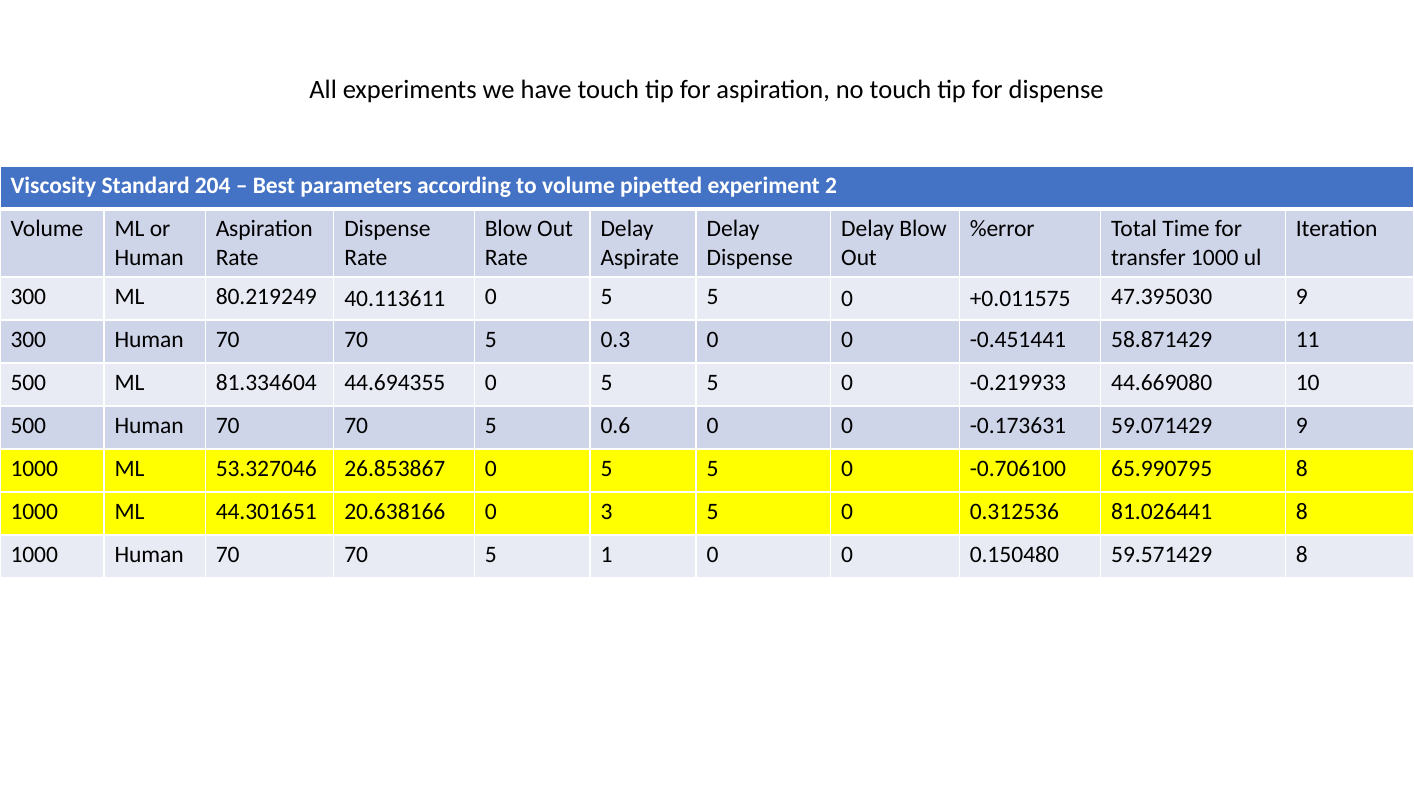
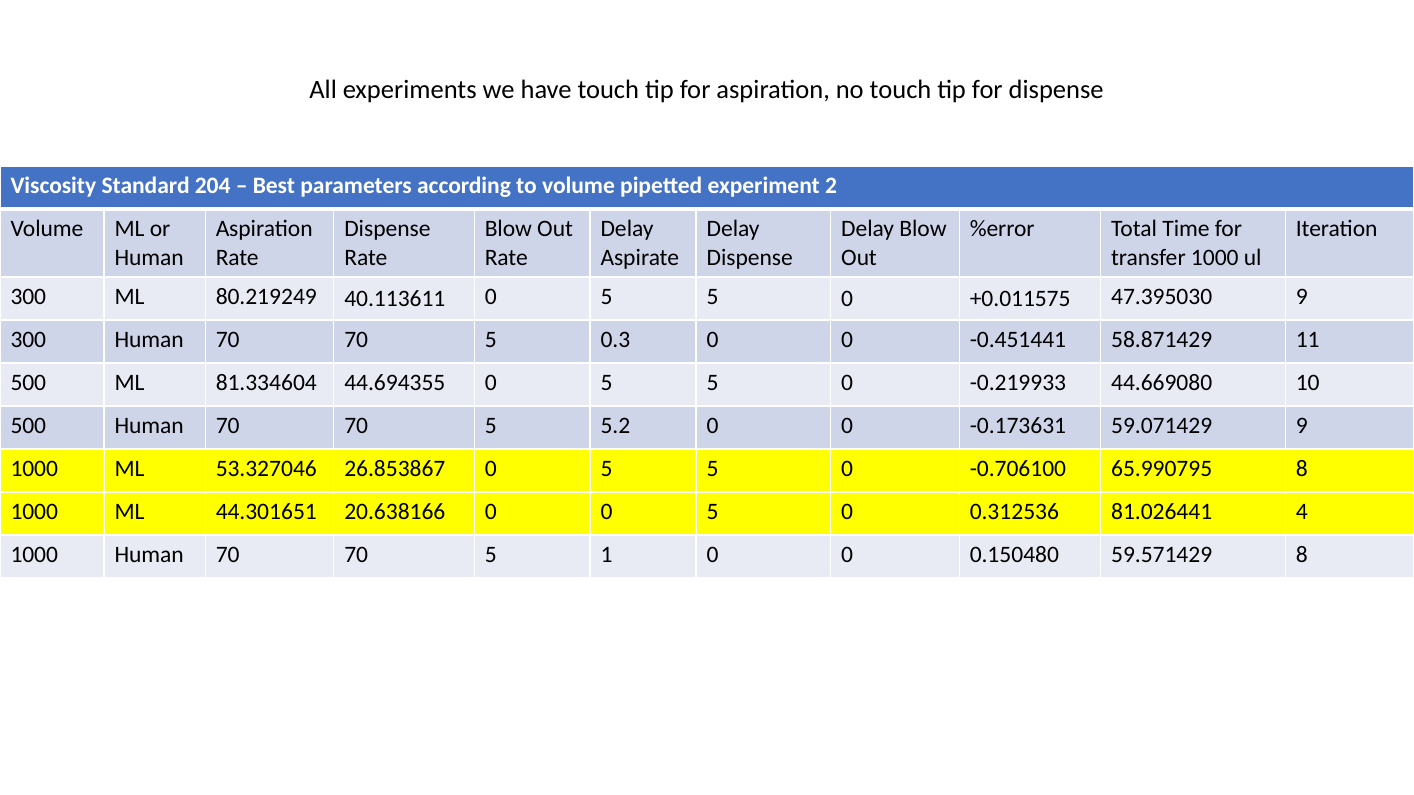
0.6: 0.6 -> 5.2 (615, 426)
20.638166 0 3: 3 -> 0 (607, 512)
81.026441 8: 8 -> 4 (1302, 512)
